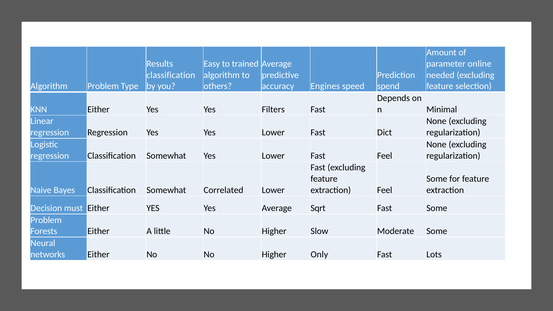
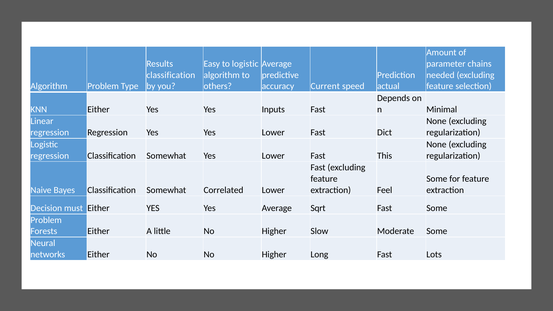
to trained: trained -> logistic (245, 64)
online: online -> chains (480, 64)
Engines: Engines -> Current (325, 86)
spend: spend -> actual (388, 86)
Filters: Filters -> Inputs (273, 109)
Fast Feel: Feel -> This (385, 156)
Only: Only -> Long (319, 254)
